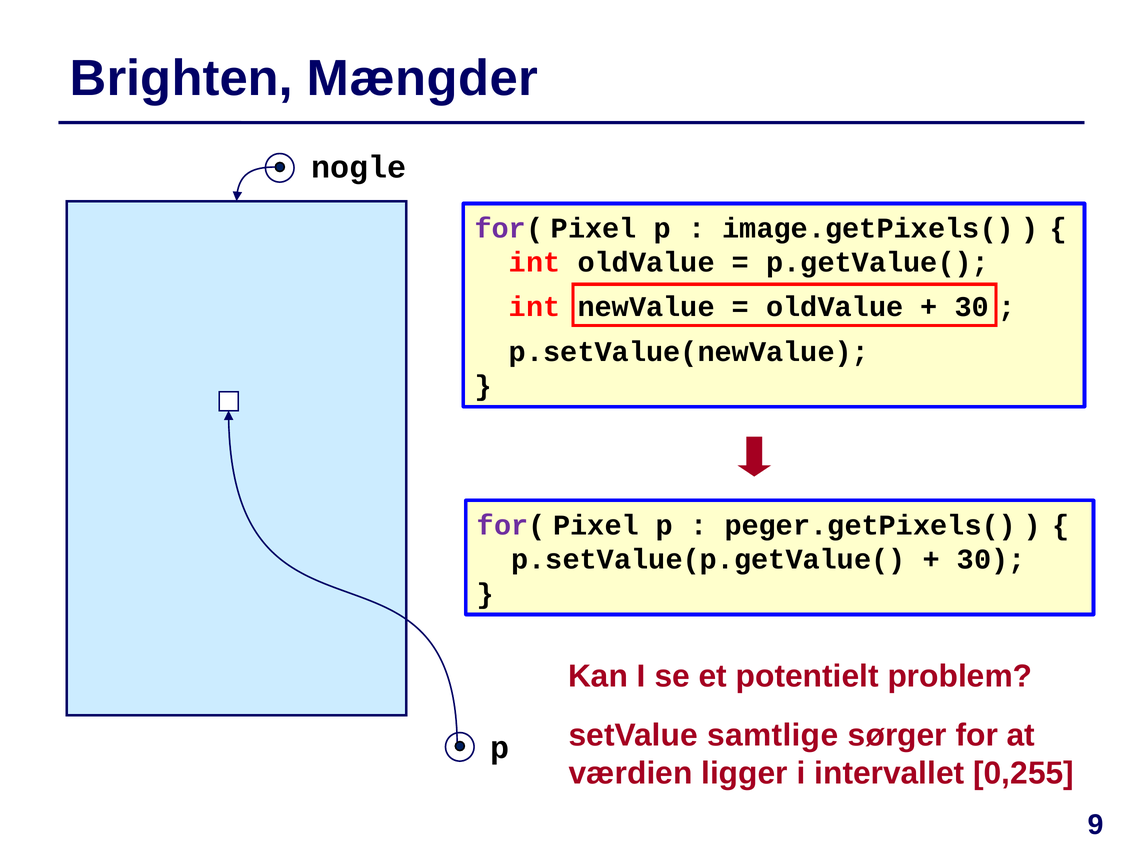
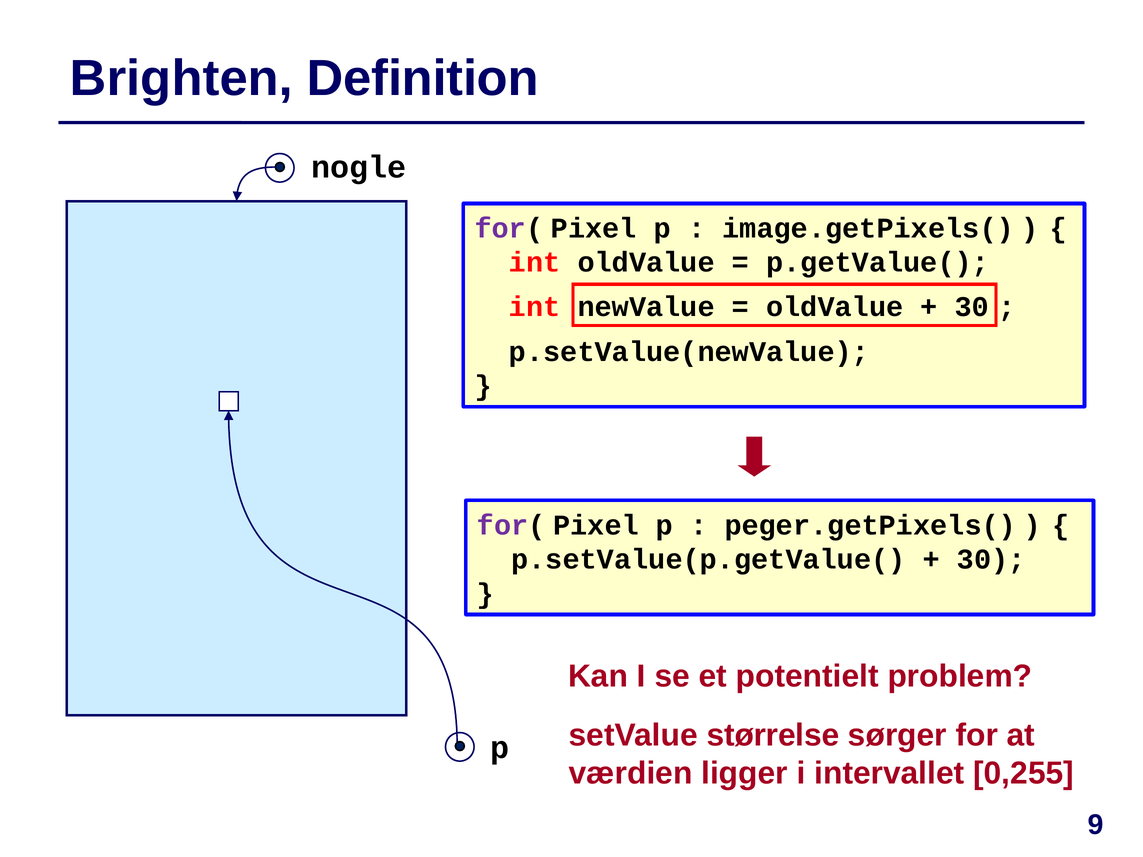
Mængder: Mængder -> Definition (423, 79)
samtlige: samtlige -> størrelse (773, 735)
